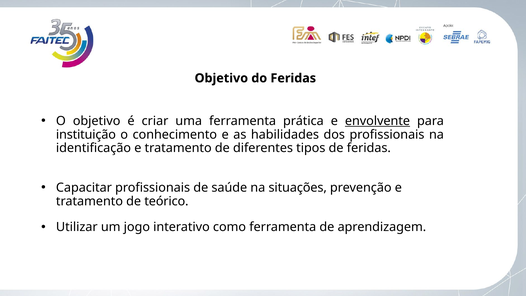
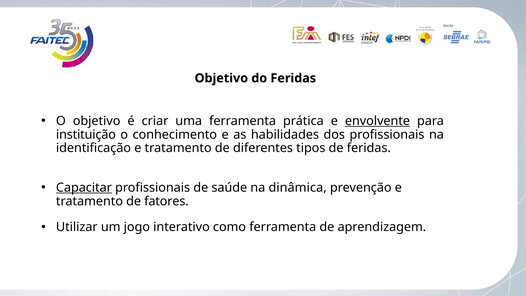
Capacitar underline: none -> present (84, 188)
situações: situações -> dinâmica (298, 188)
teórico: teórico -> fatores (166, 201)
